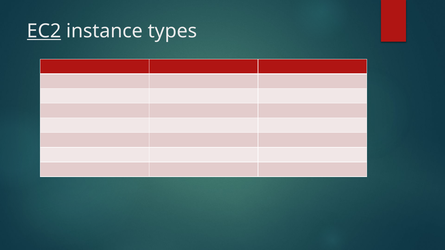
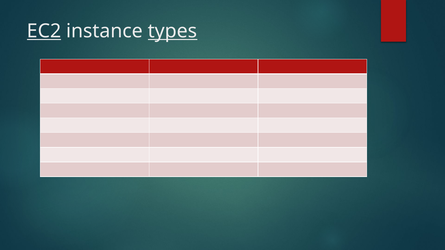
types underline: none -> present (173, 31)
